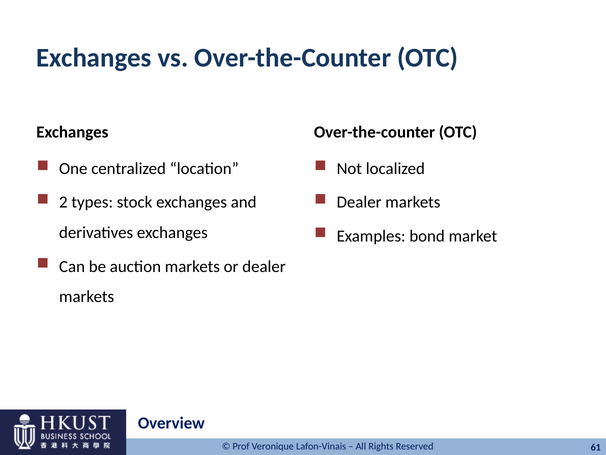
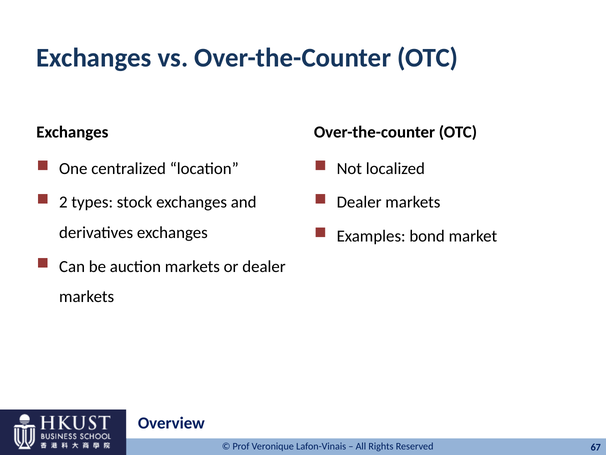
61: 61 -> 67 (596, 447)
